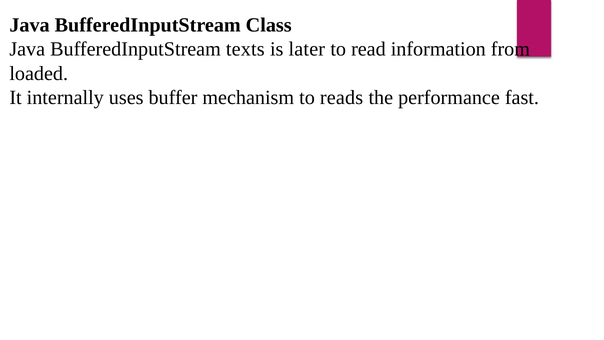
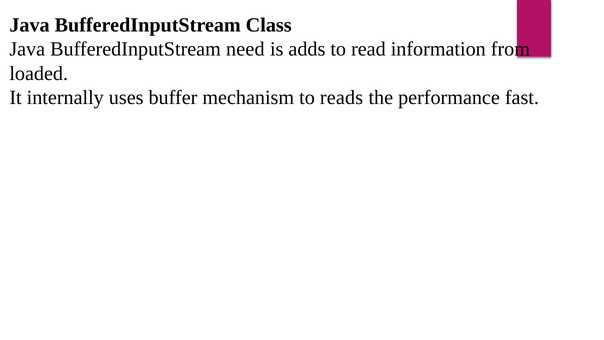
texts: texts -> need (245, 49)
later: later -> adds (307, 49)
